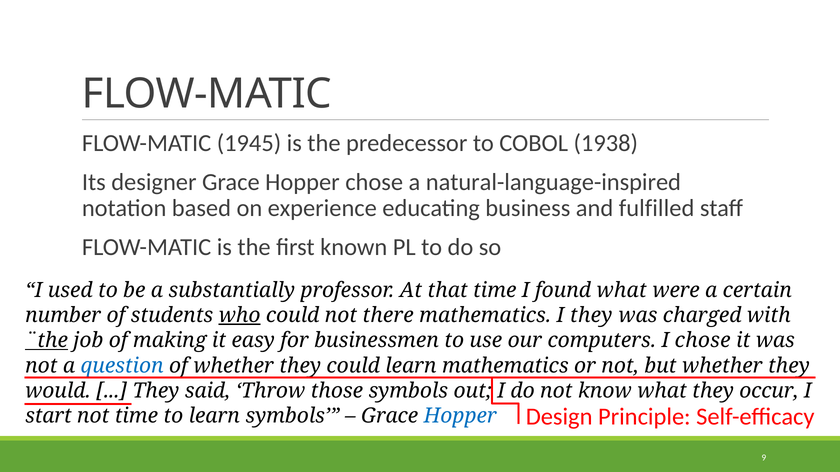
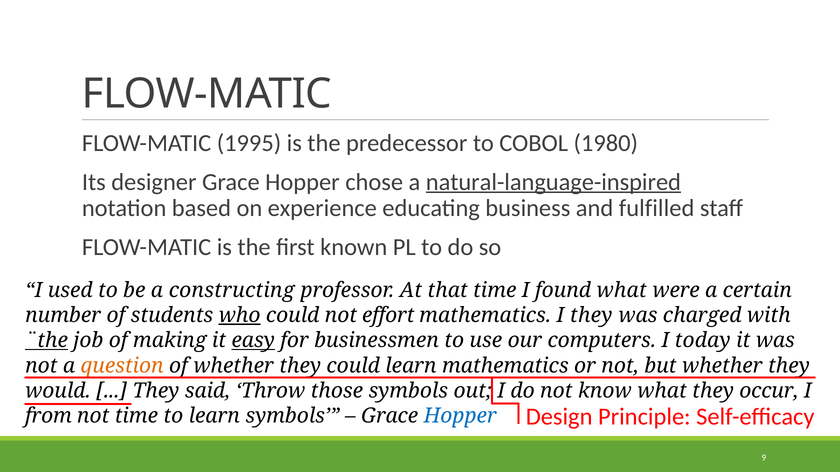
1945: 1945 -> 1995 (249, 143)
1938: 1938 -> 1980 (606, 143)
natural-language-inspired underline: none -> present (553, 182)
substantially: substantially -> constructing (232, 290)
there: there -> effort (388, 316)
easy underline: none -> present (253, 341)
I chose: chose -> today (703, 341)
question colour: blue -> orange (122, 366)
start: start -> from (48, 416)
